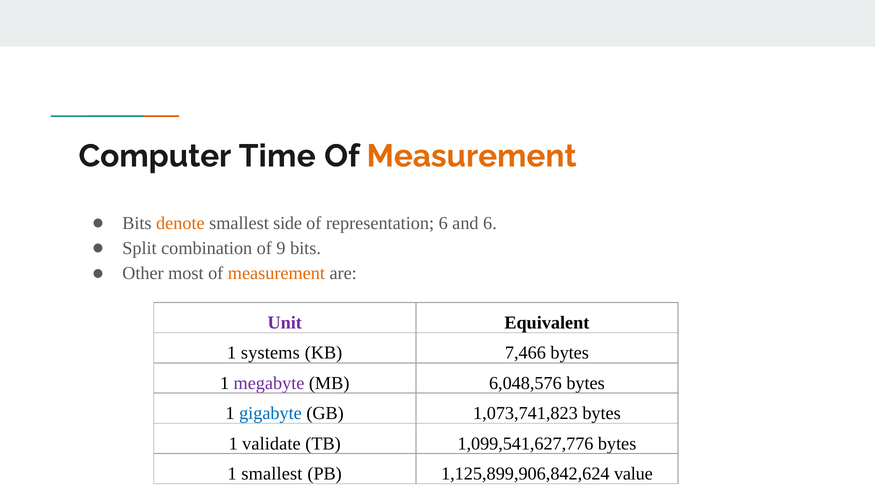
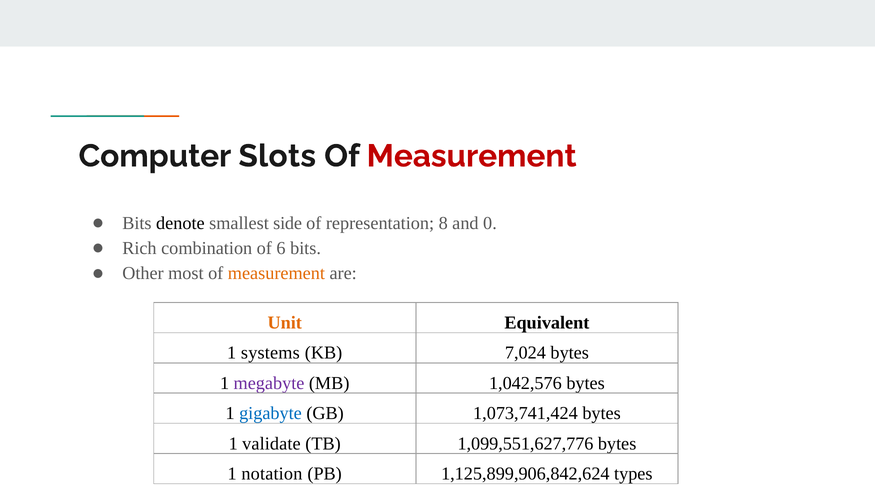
Time: Time -> Slots (277, 156)
Measurement colour: orange -> red (472, 156)
denote colour: orange -> black (180, 223)
representation 6: 6 -> 8 (443, 223)
and 6: 6 -> 0 (490, 223)
Split: Split -> Rich (139, 248)
9: 9 -> 6 (281, 248)
Unit colour: purple -> orange (285, 323)
7,466: 7,466 -> 7,024 (525, 353)
6,048,576: 6,048,576 -> 1,042,576 (525, 383)
1,073,741,823: 1,073,741,823 -> 1,073,741,424 (525, 414)
1,099,541,627,776: 1,099,541,627,776 -> 1,099,551,627,776 (525, 444)
1 smallest: smallest -> notation (272, 474)
value: value -> types (633, 474)
